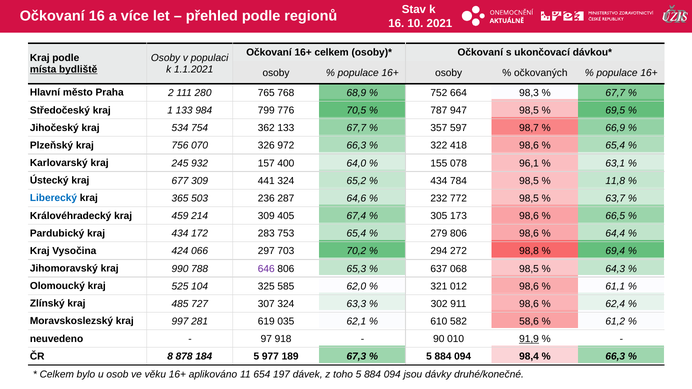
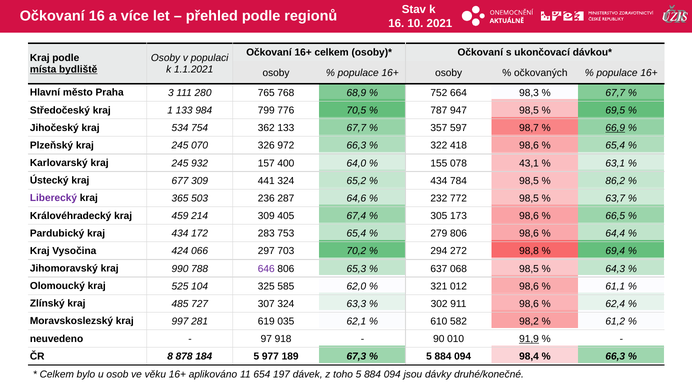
2: 2 -> 3 (171, 93)
66,9 underline: none -> present (615, 128)
Plzeňský kraj 756: 756 -> 245 (180, 146)
96,1: 96,1 -> 43,1 (529, 163)
11,8: 11,8 -> 86,2 (615, 181)
Liberecký colour: blue -> purple (53, 198)
58,6: 58,6 -> 98,2 (529, 322)
